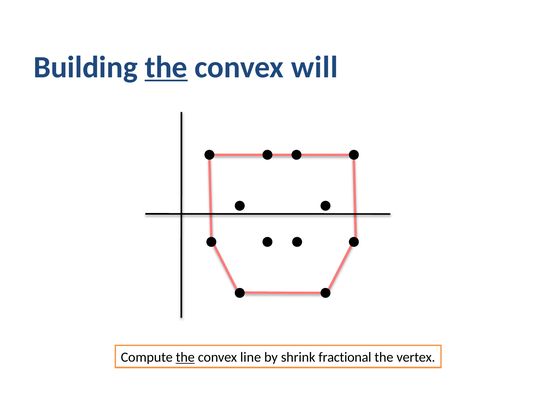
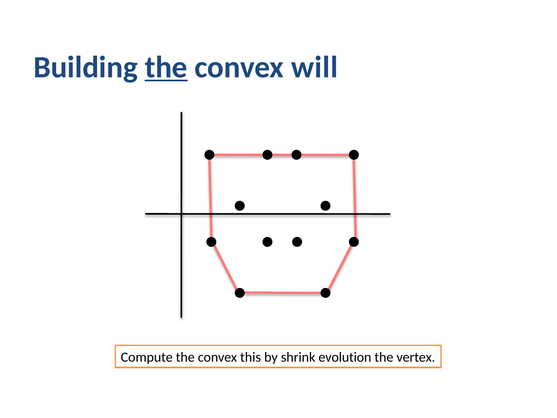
the underline: present -> none (185, 357)
line: line -> this (251, 357)
fractional: fractional -> evolution (345, 357)
